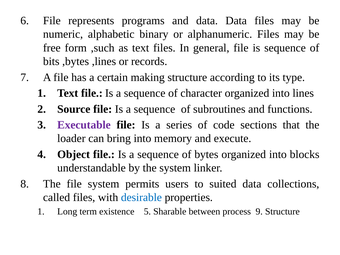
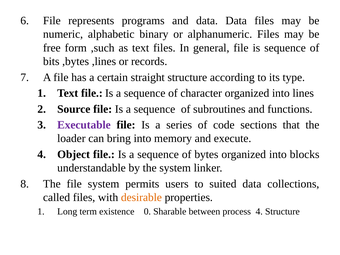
making: making -> straight (148, 77)
desirable colour: blue -> orange (141, 197)
5: 5 -> 0 (147, 212)
process 9: 9 -> 4 (259, 212)
